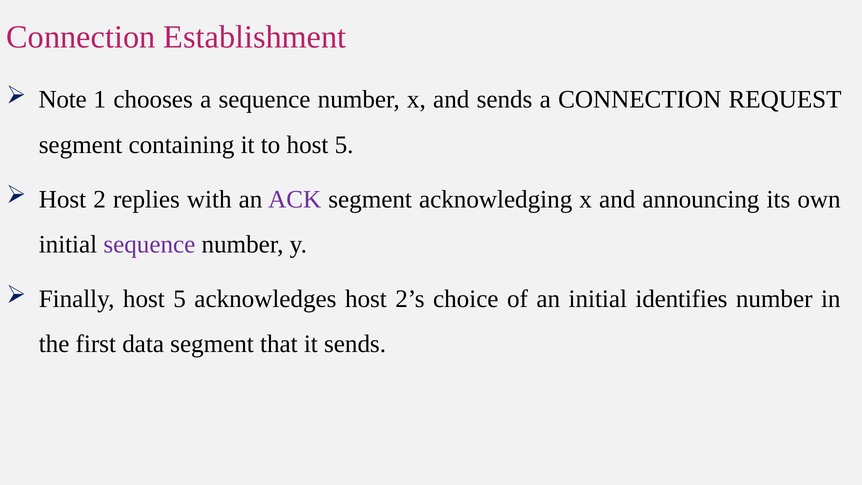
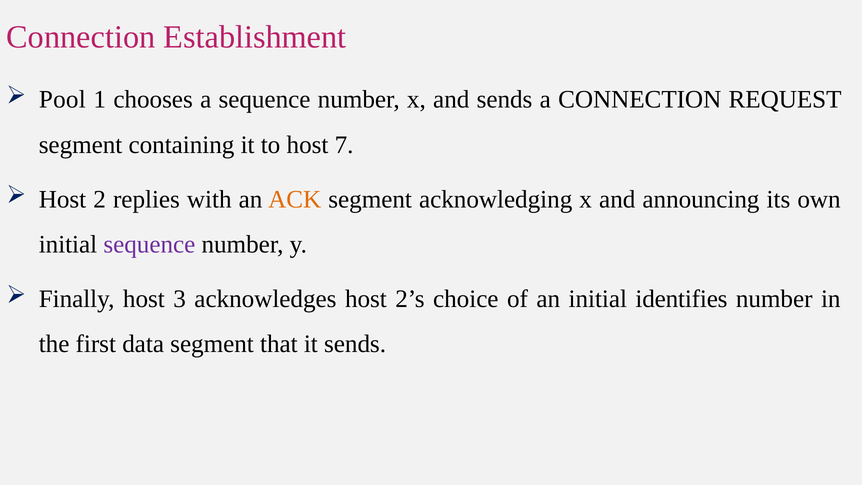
Note: Note -> Pool (62, 100)
to host 5: 5 -> 7 (344, 145)
ACK colour: purple -> orange (295, 199)
Finally host 5: 5 -> 3 (180, 299)
